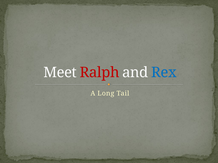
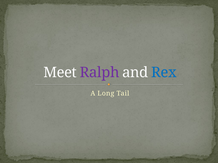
Ralph colour: red -> purple (100, 73)
